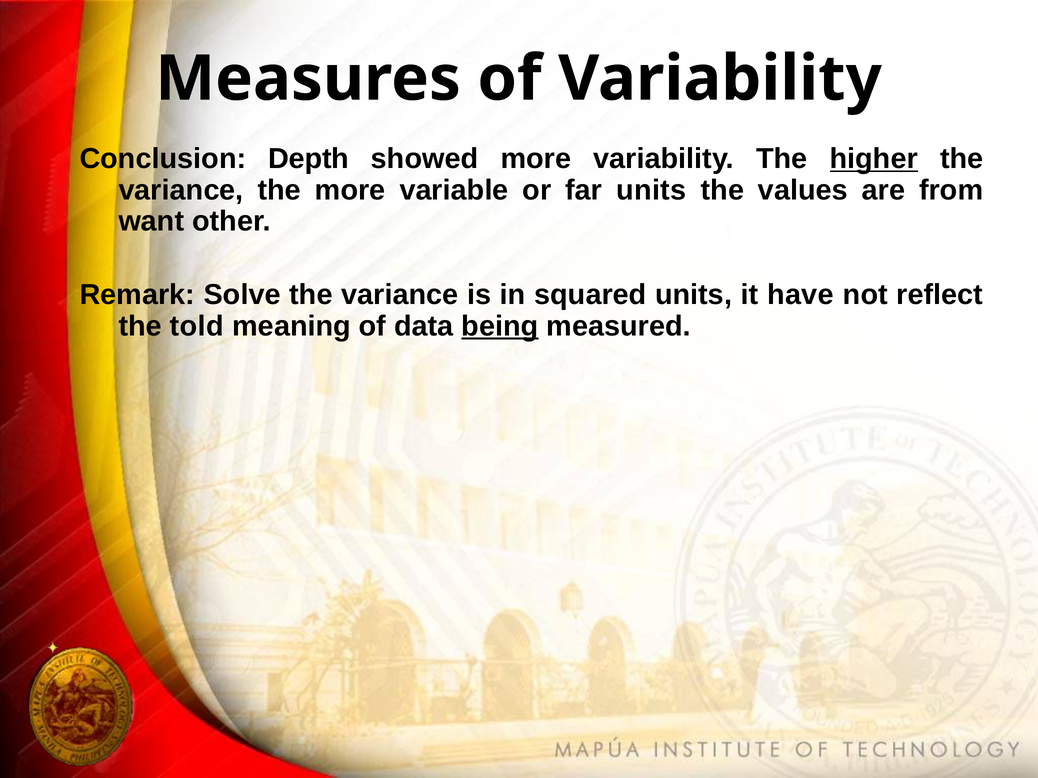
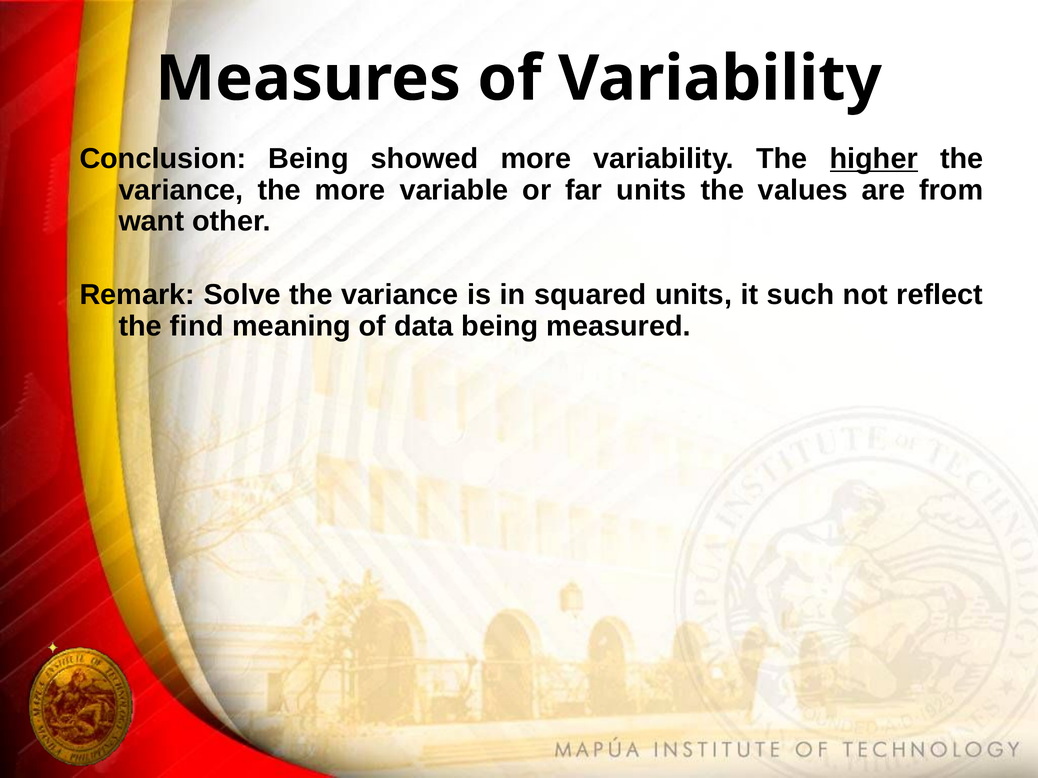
Conclusion Depth: Depth -> Being (309, 159)
have: have -> such (801, 295)
told: told -> find (197, 326)
being underline: present -> none (500, 326)
